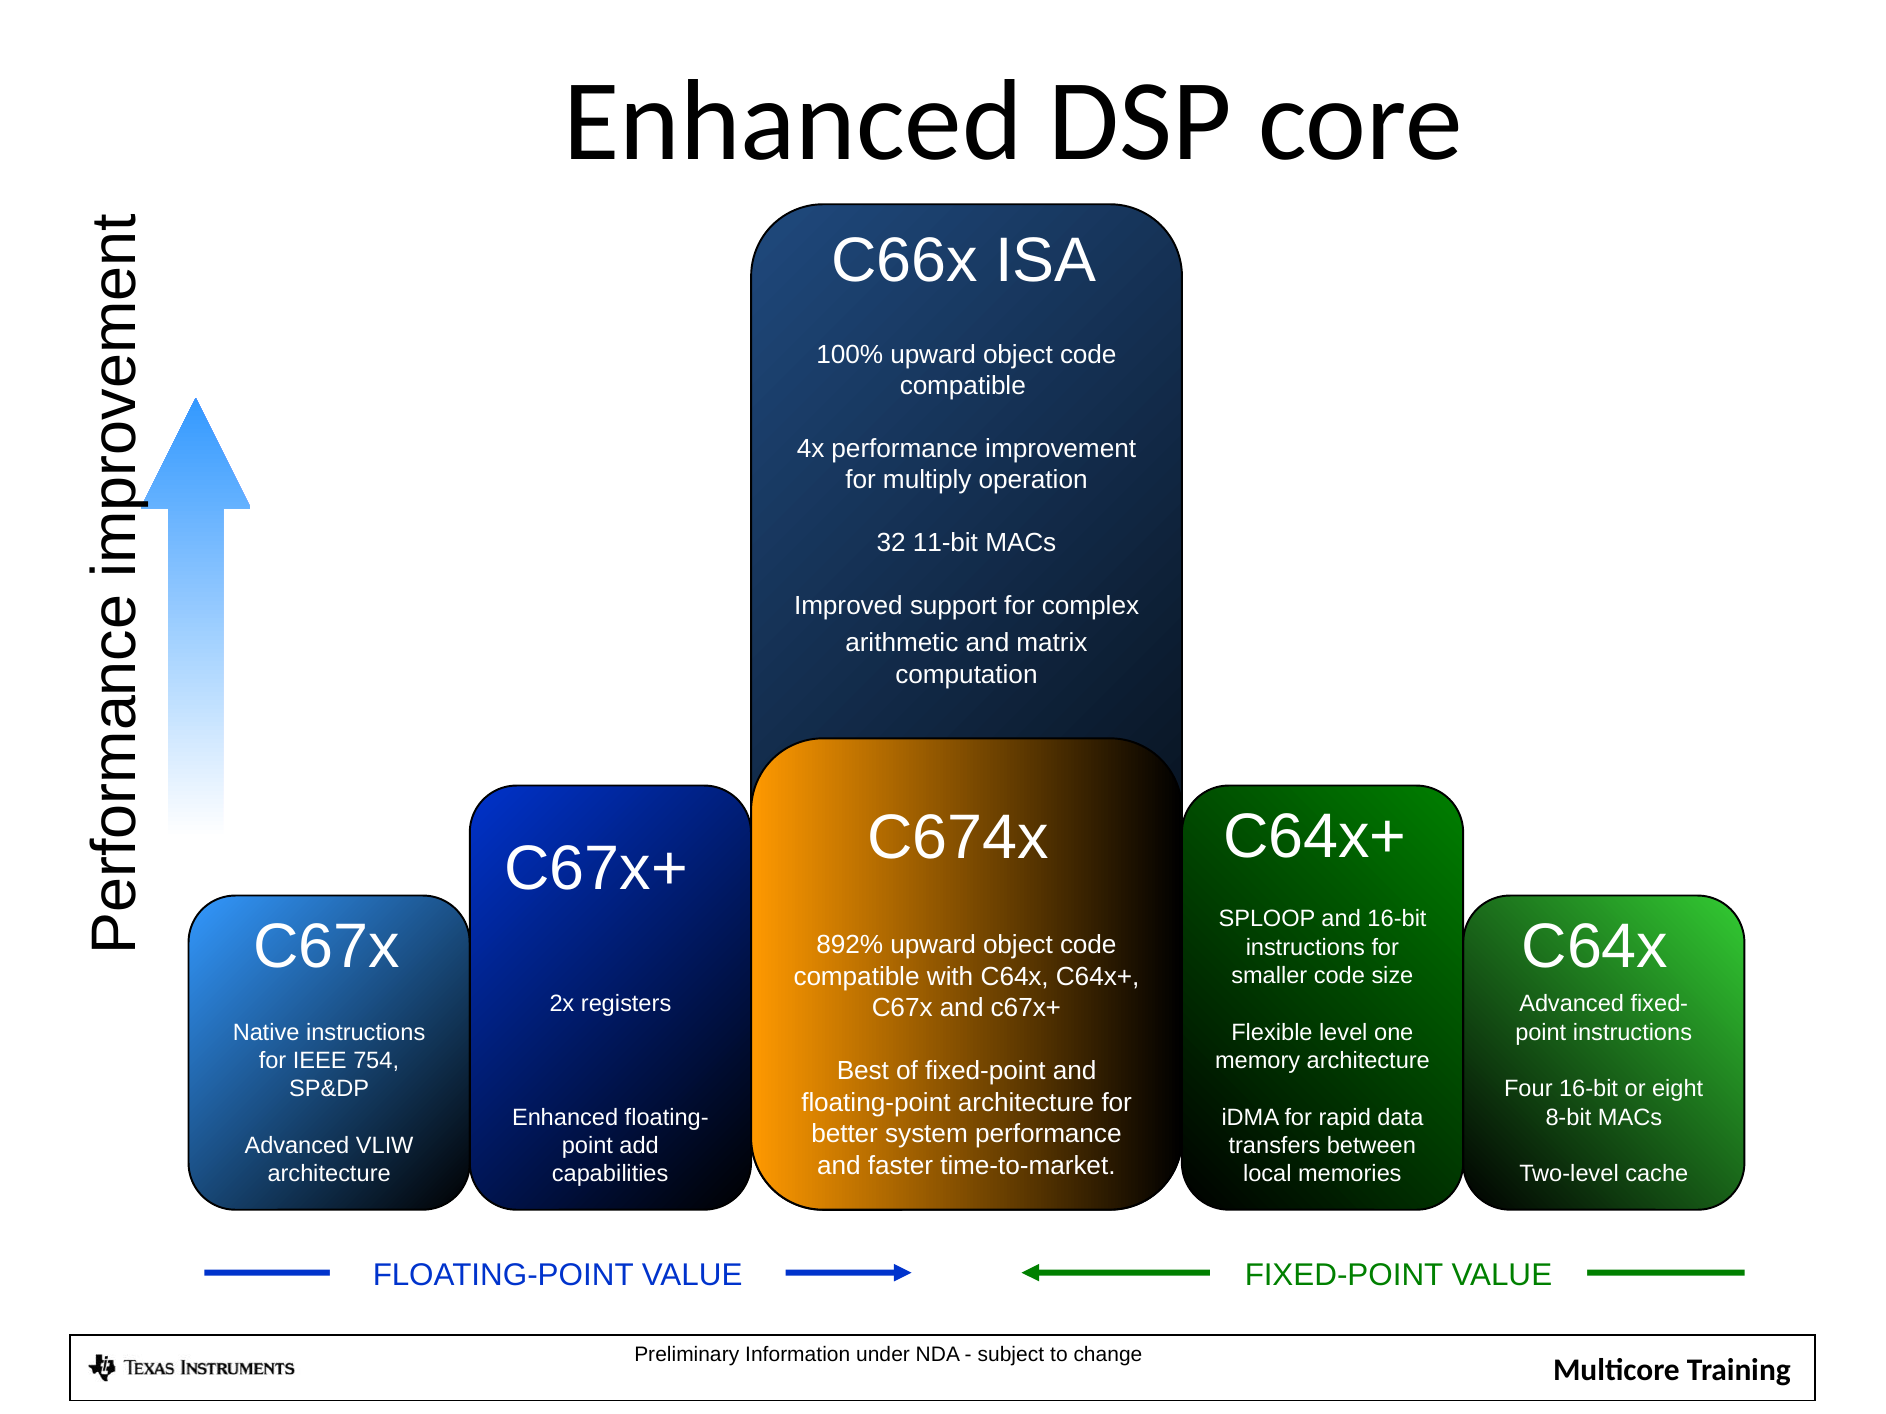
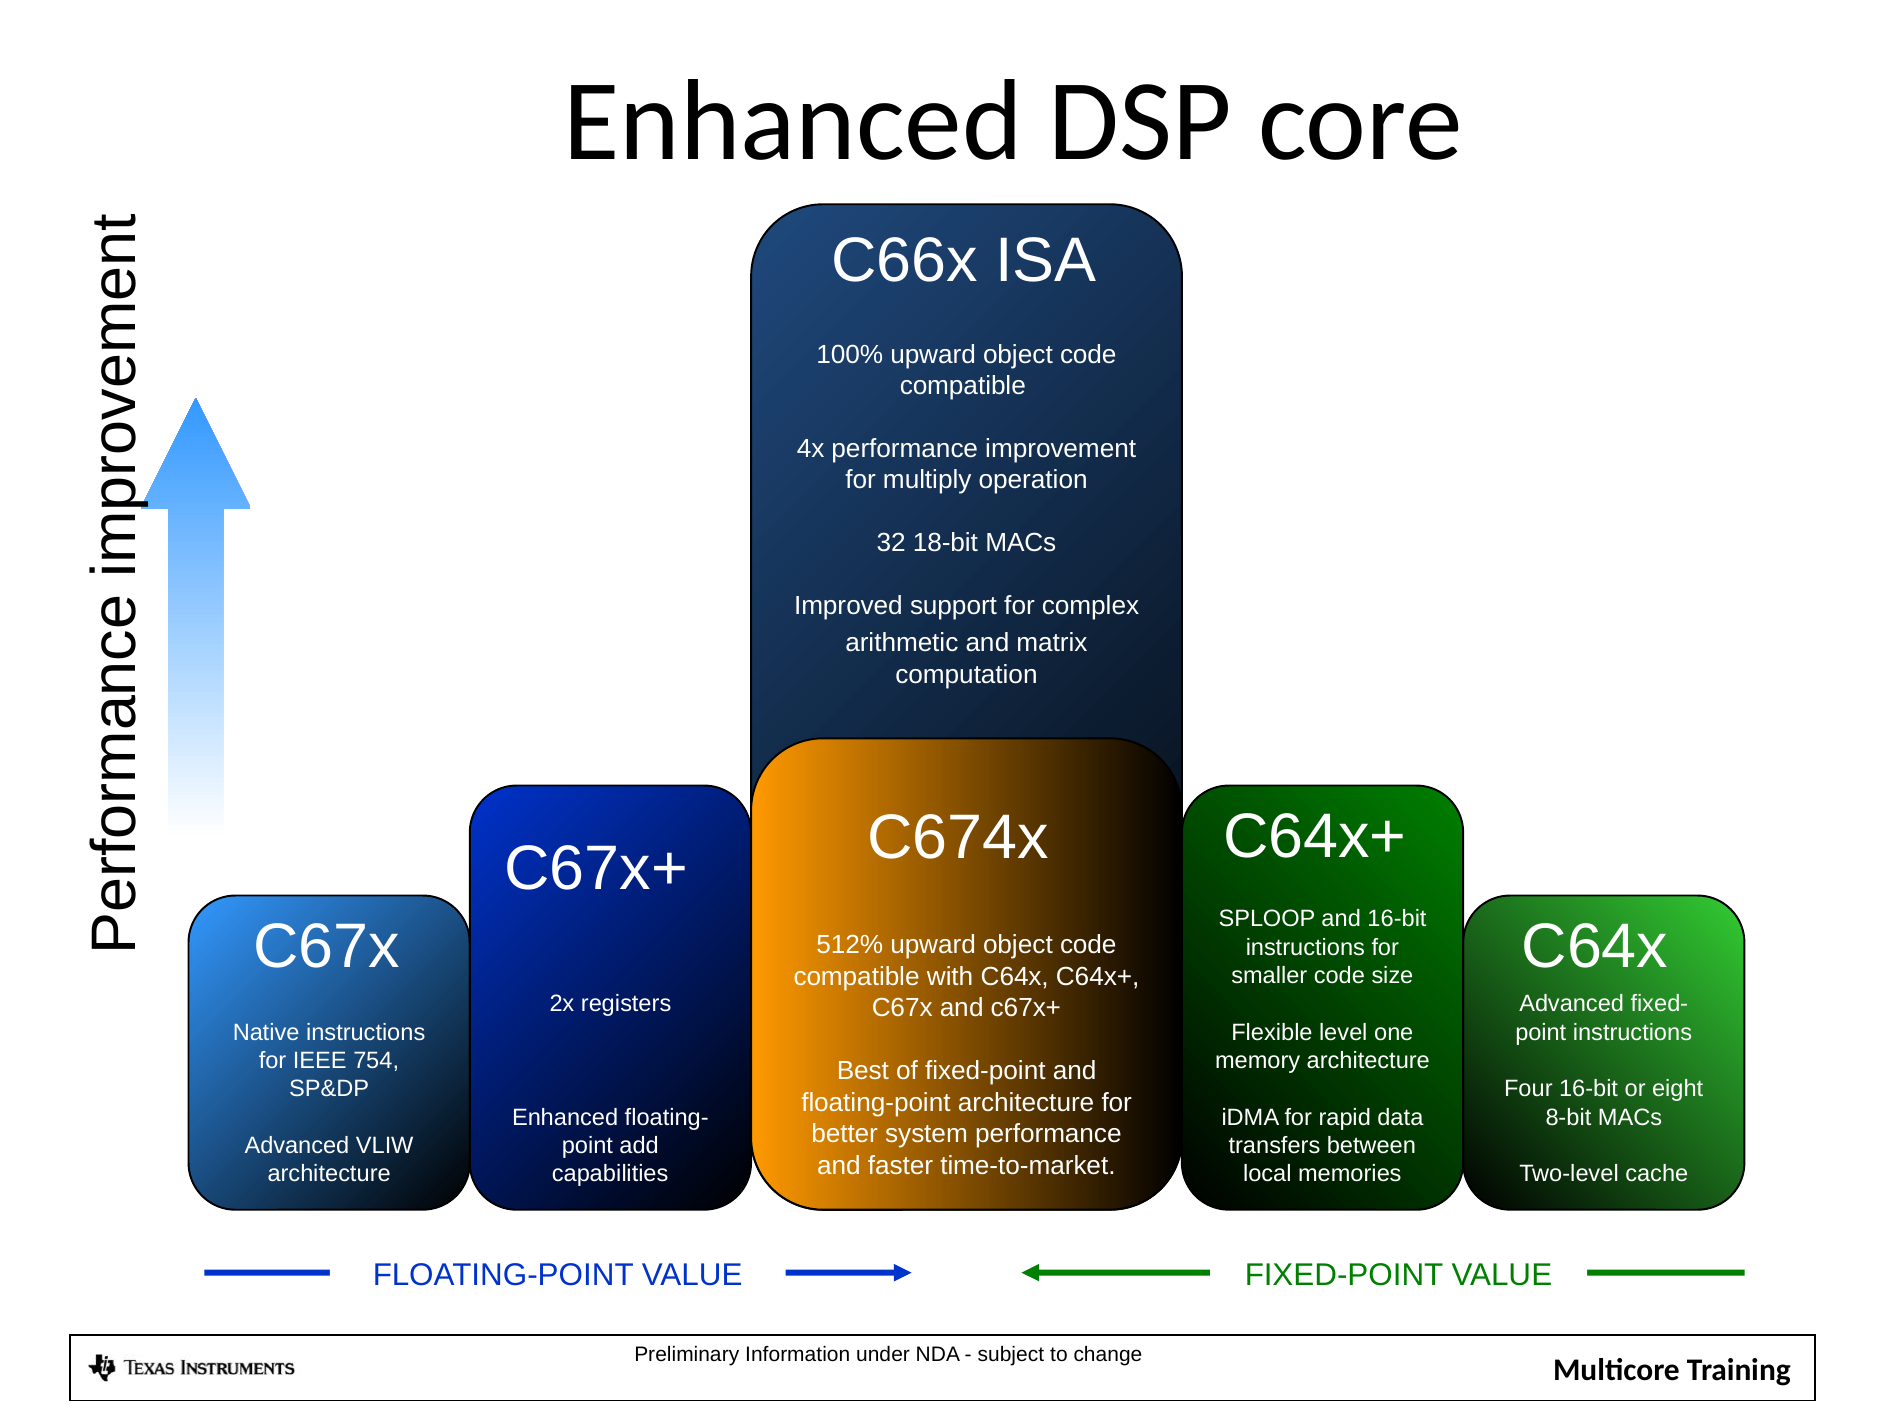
11-bit: 11-bit -> 18-bit (945, 543)
892%: 892% -> 512% (850, 945)
